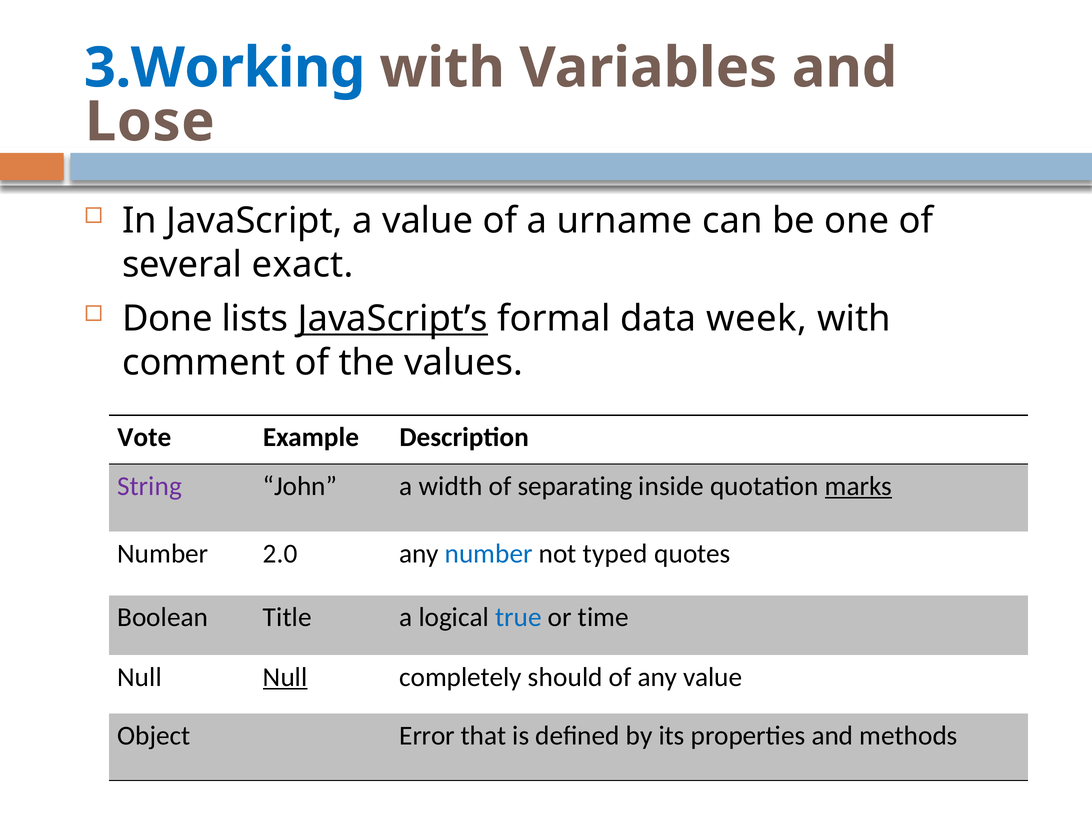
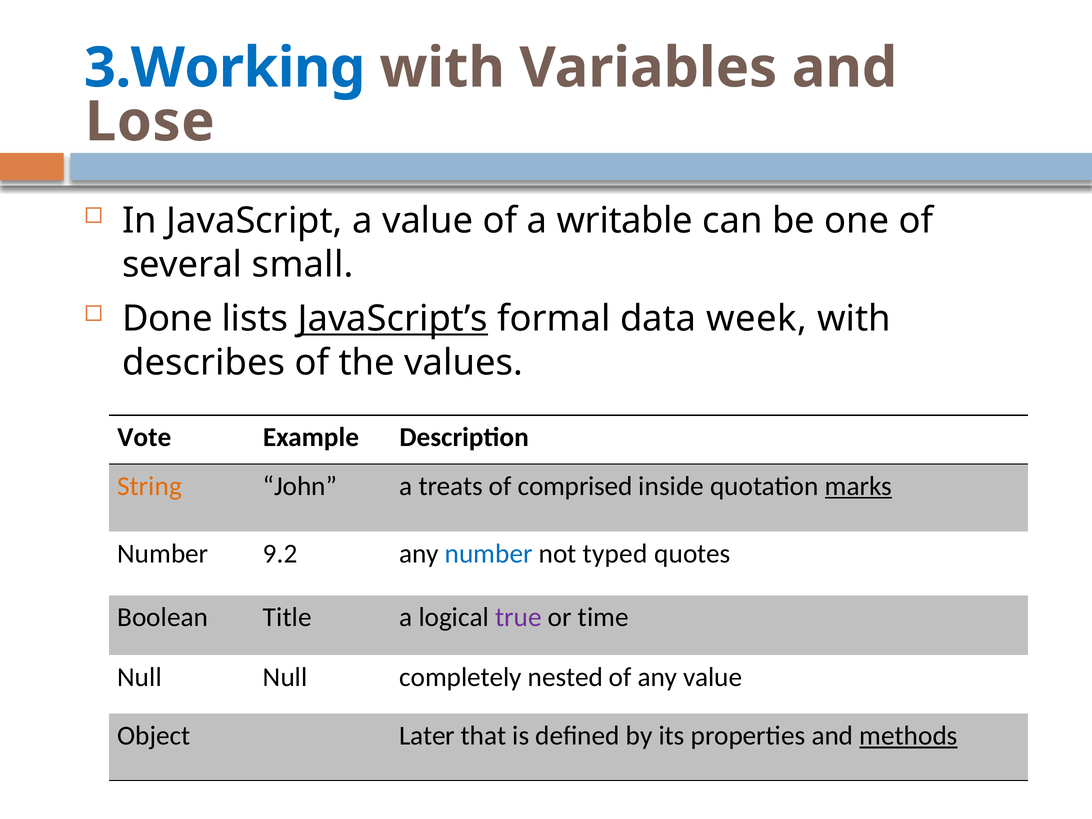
urname: urname -> writable (625, 221)
exact: exact -> small (303, 265)
comment: comment -> describes (204, 363)
String colour: purple -> orange (150, 486)
width: width -> treats (451, 486)
separating: separating -> comprised (575, 486)
2.0: 2.0 -> 9.2 (280, 554)
true colour: blue -> purple (518, 617)
Null underline: present -> none (285, 677)
should: should -> nested (565, 677)
Error: Error -> Later (427, 736)
methods underline: none -> present (908, 736)
